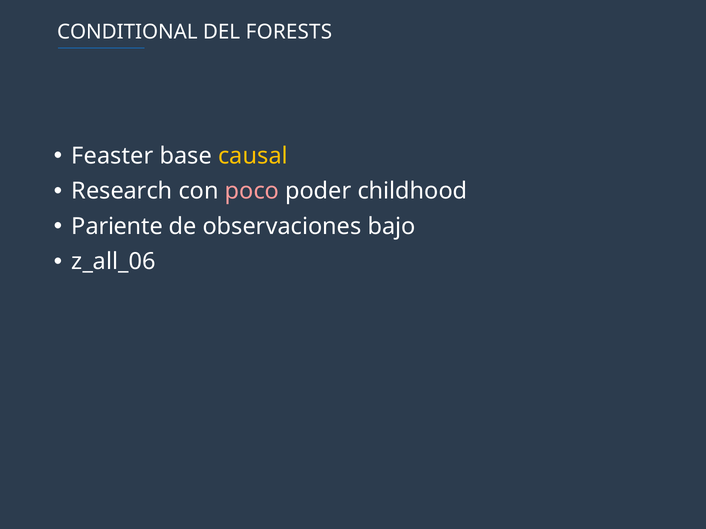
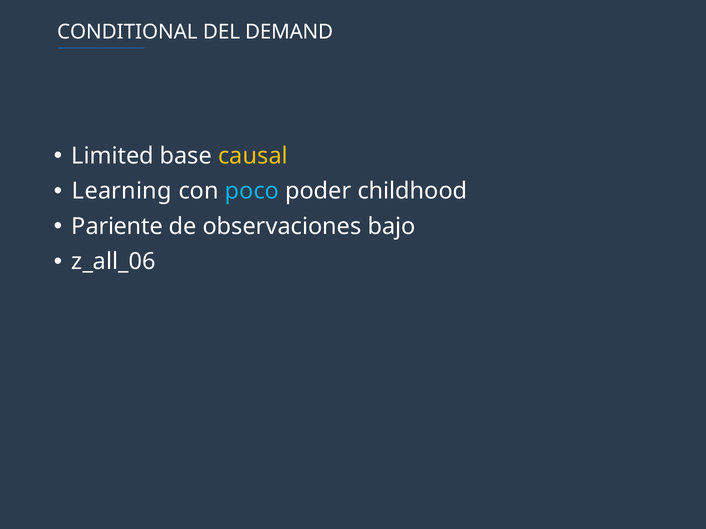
FORESTS: FORESTS -> DEMAND (289, 32)
Feaster: Feaster -> Limited (113, 156)
Research: Research -> Learning (122, 191)
poco colour: pink -> light blue (252, 191)
